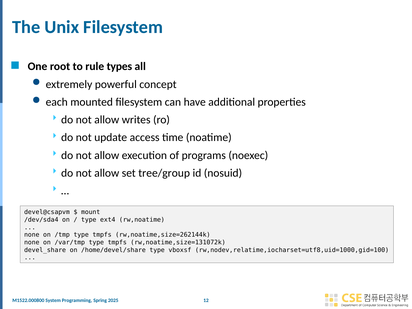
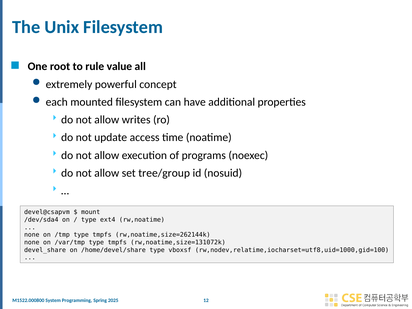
types: types -> value (119, 67)
